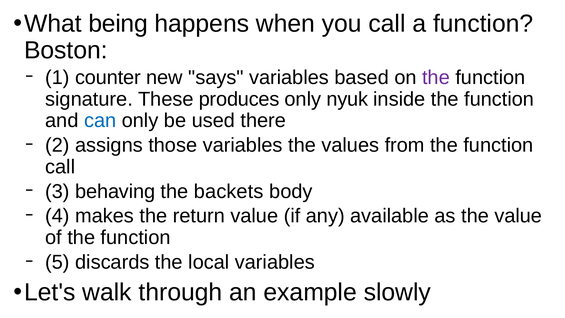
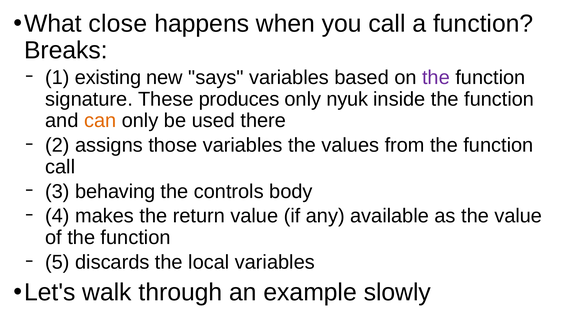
being: being -> close (118, 24)
Boston: Boston -> Breaks (66, 50)
counter: counter -> existing (108, 77)
can colour: blue -> orange (100, 121)
backets: backets -> controls (229, 191)
